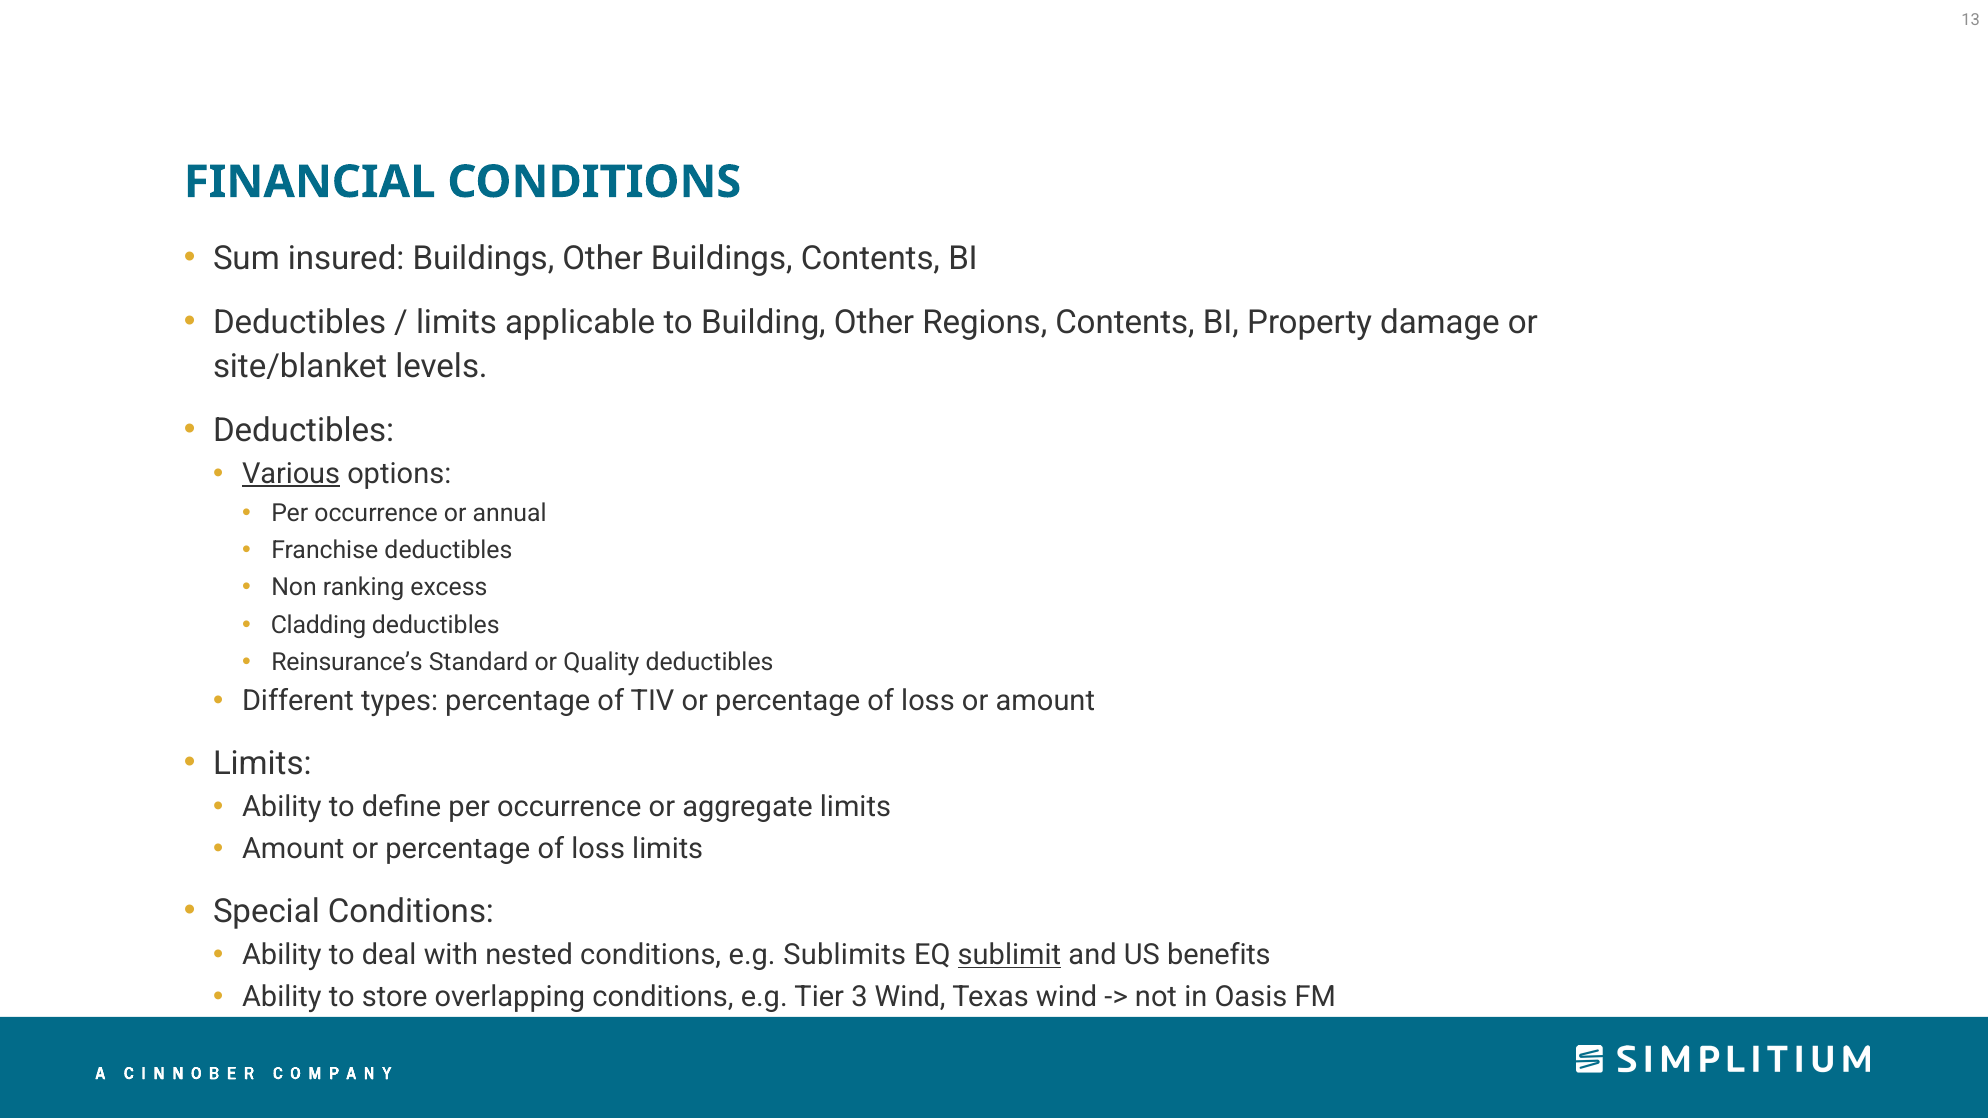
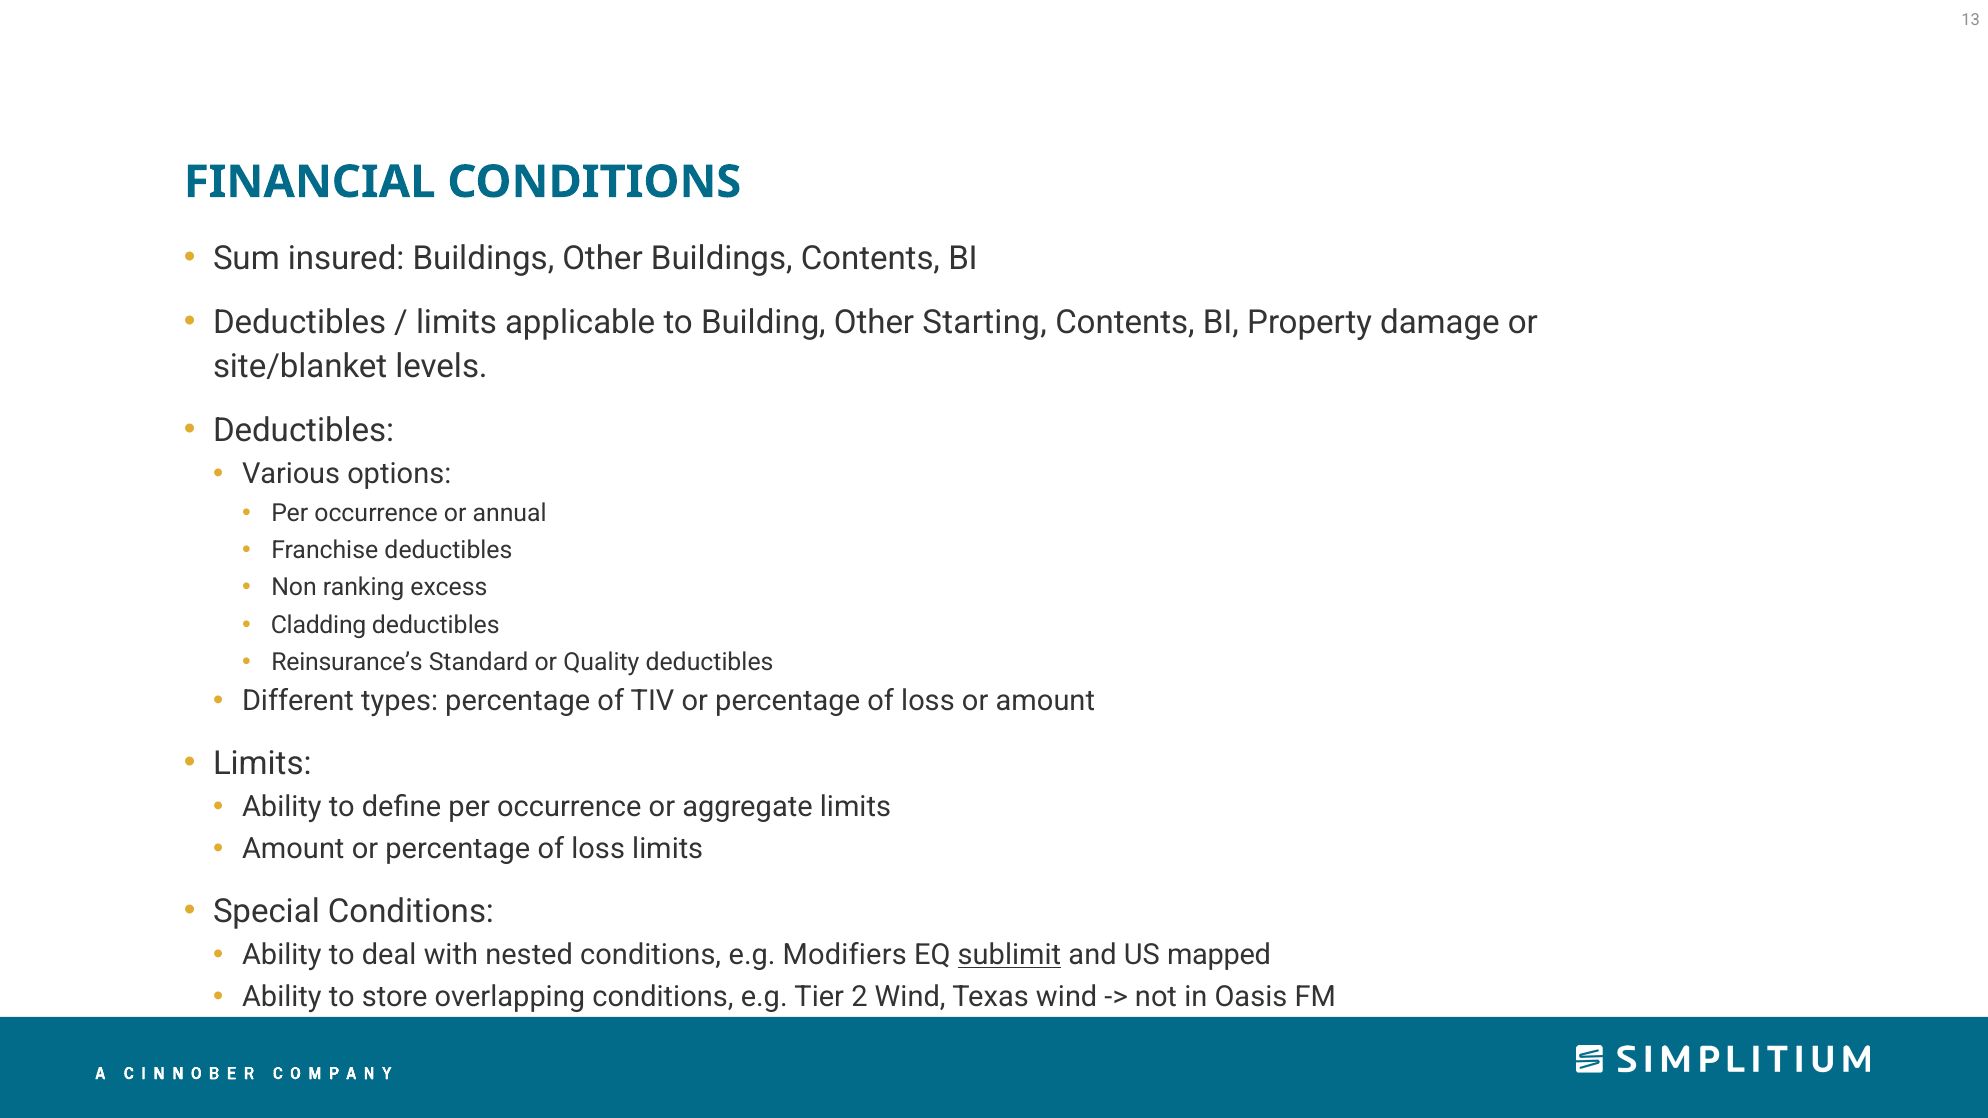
Regions: Regions -> Starting (985, 323)
Various underline: present -> none (291, 474)
Sublimits: Sublimits -> Modifiers (845, 955)
benefits: benefits -> mapped (1219, 955)
3: 3 -> 2 (859, 997)
